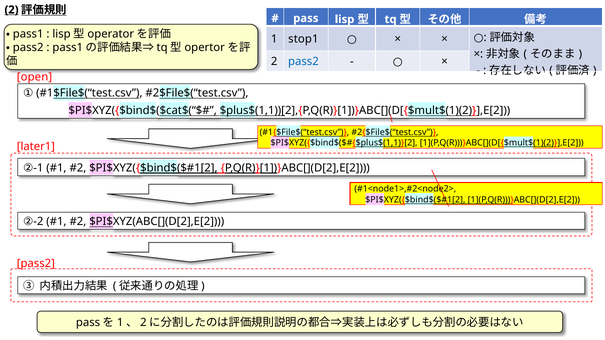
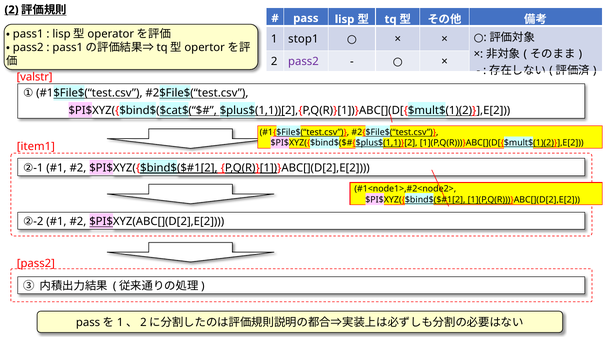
pass2 colour: blue -> purple (303, 62)
open: open -> valstr (35, 77)
later1: later1 -> item1 (36, 147)
